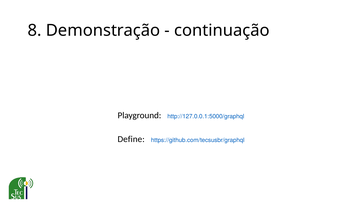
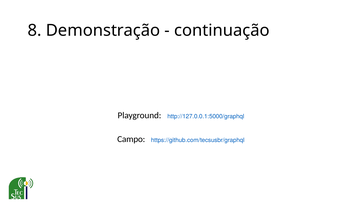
Define: Define -> Campo (131, 139)
